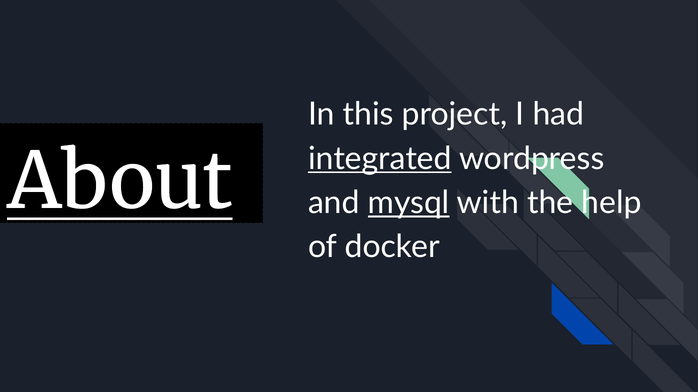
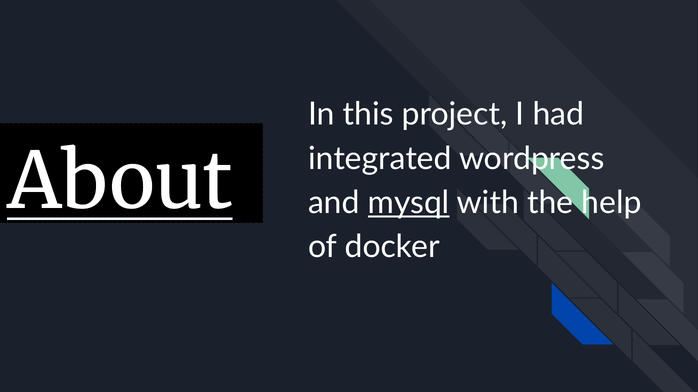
integrated underline: present -> none (380, 159)
